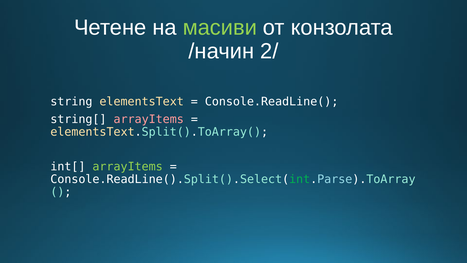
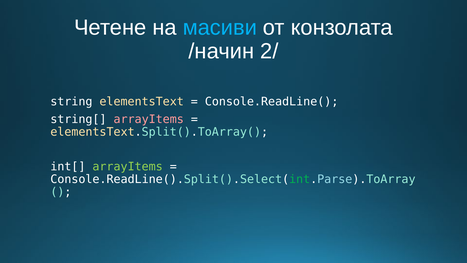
масиви colour: light green -> light blue (220, 27)
